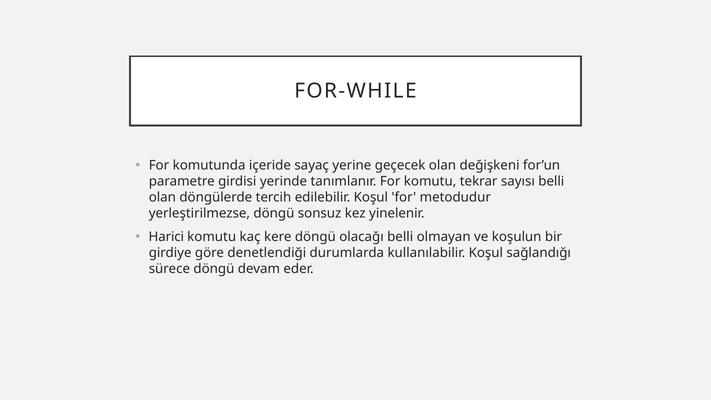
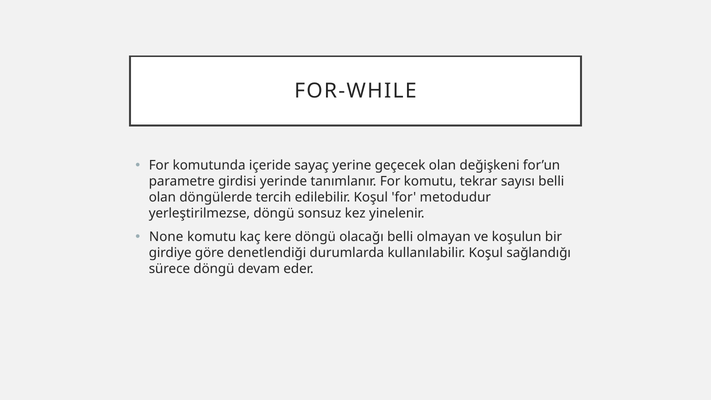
Harici: Harici -> None (166, 237)
